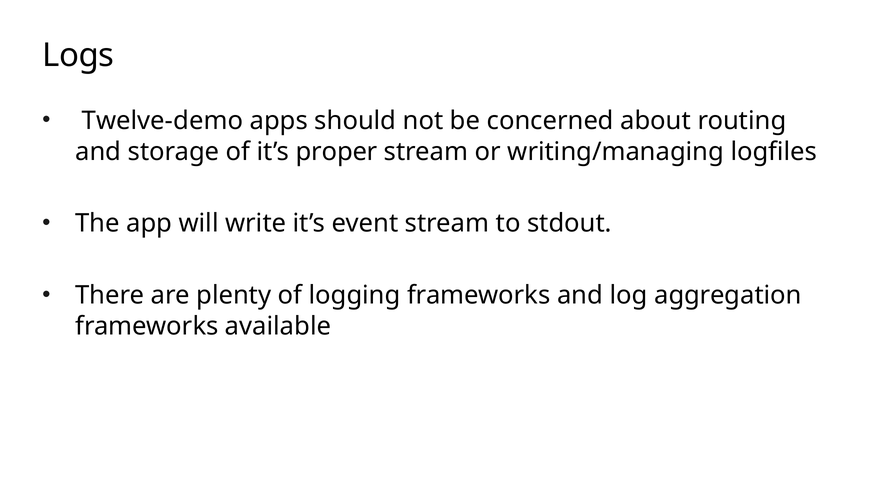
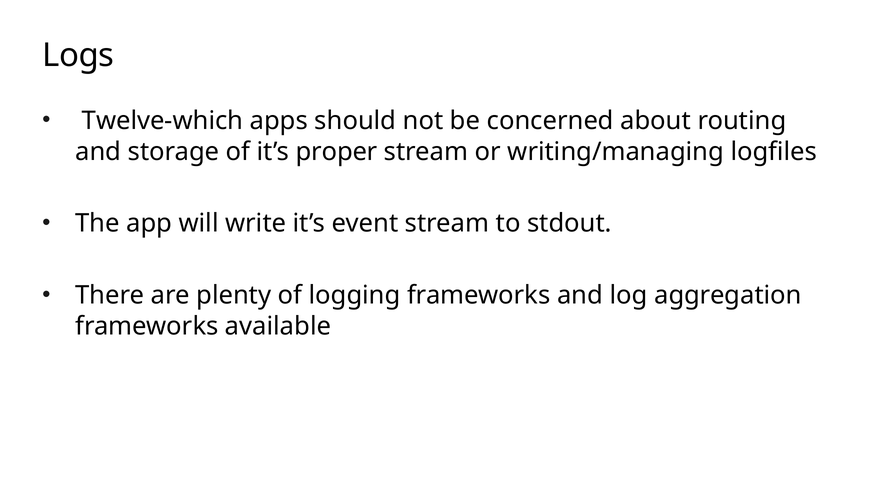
Twelve-demo: Twelve-demo -> Twelve-which (162, 121)
